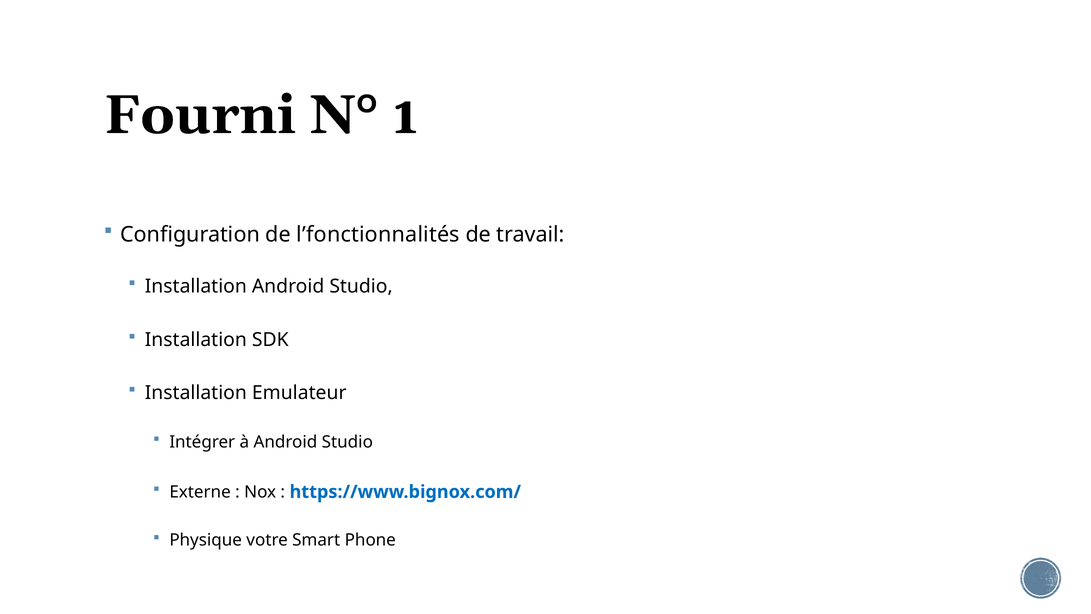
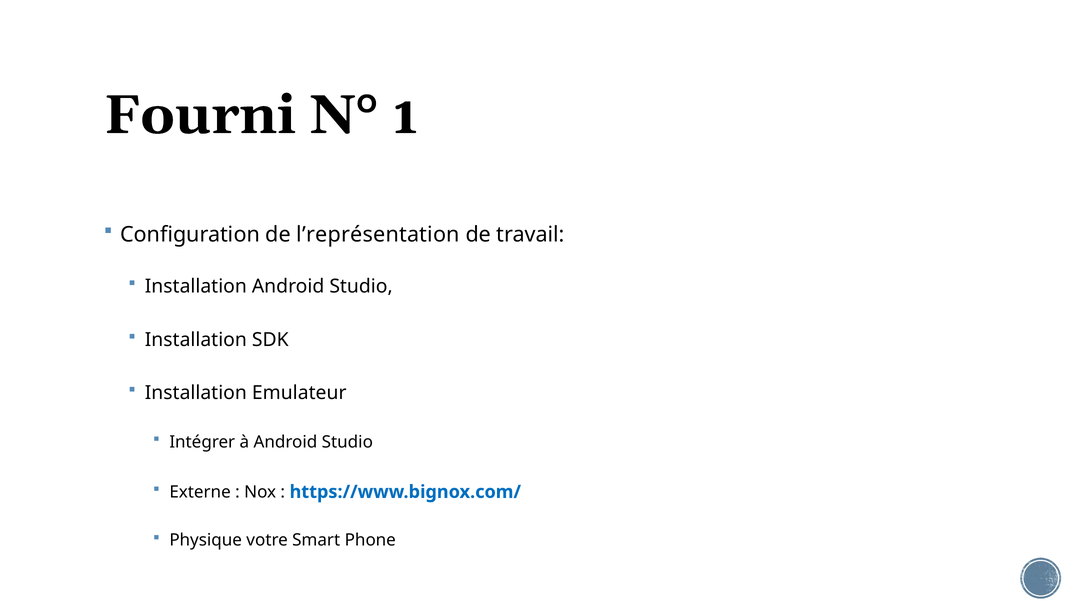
l’fonctionnalités: l’fonctionnalités -> l’représentation (378, 234)
